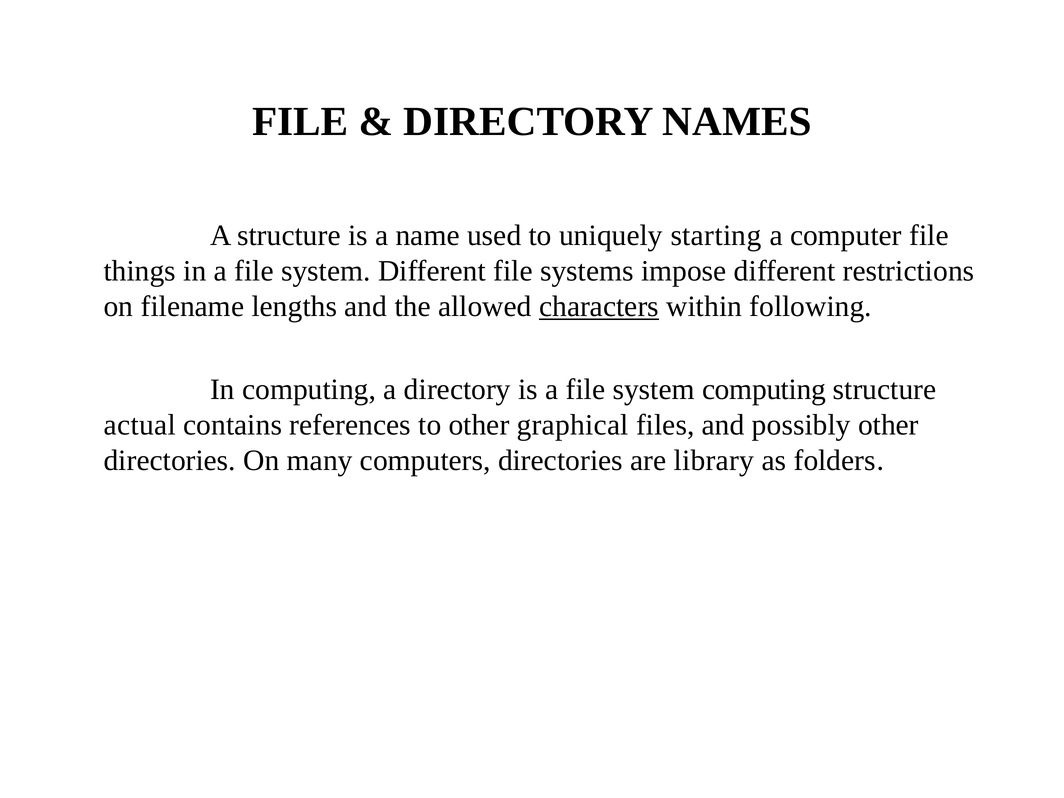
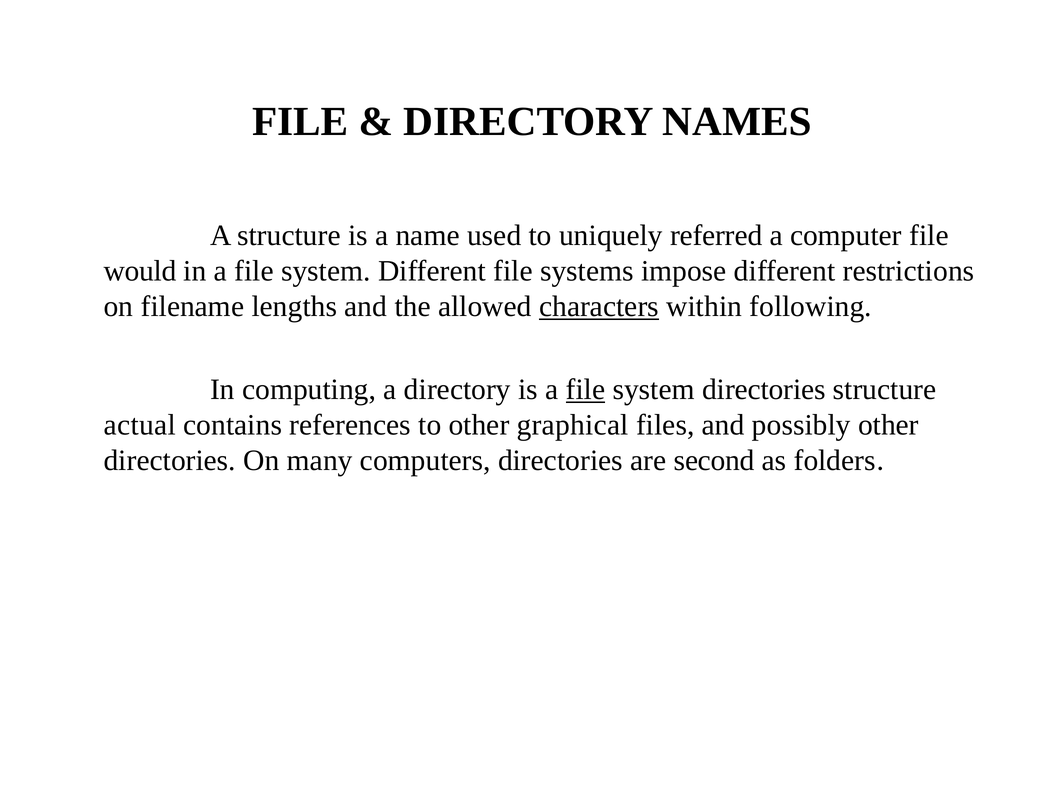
starting: starting -> referred (716, 236)
things: things -> would (140, 271)
file underline: none -> present (586, 389)
system computing: computing -> directories (764, 389)
library: library -> second (714, 461)
